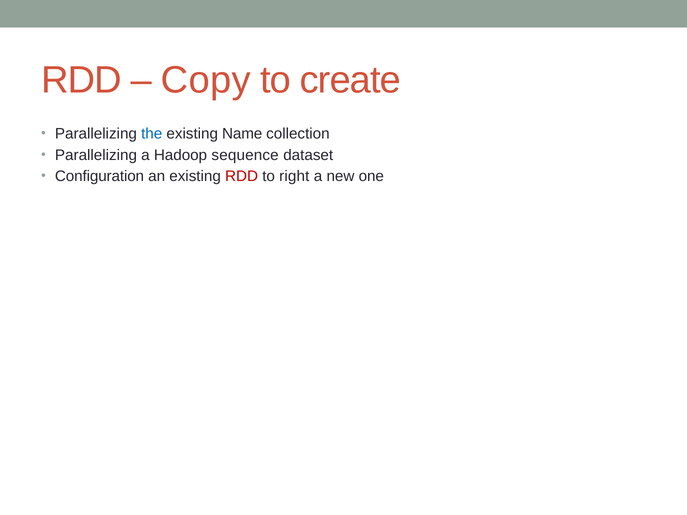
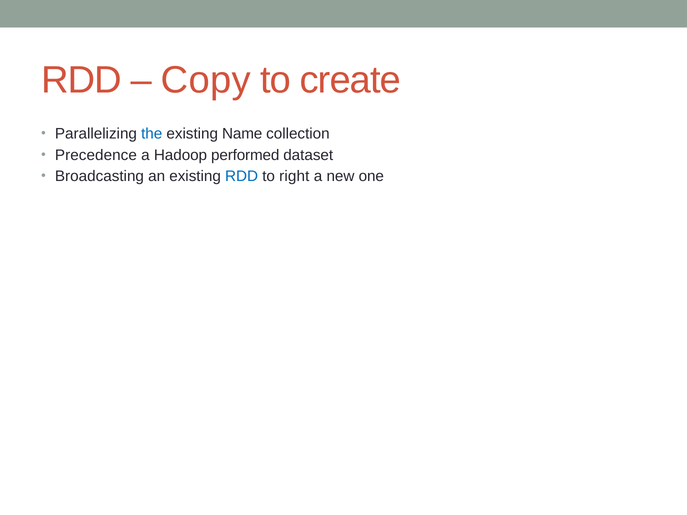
Parallelizing: Parallelizing -> Precedence (96, 155)
sequence: sequence -> performed (245, 155)
Configuration: Configuration -> Broadcasting (99, 177)
RDD colour: red -> blue (242, 177)
